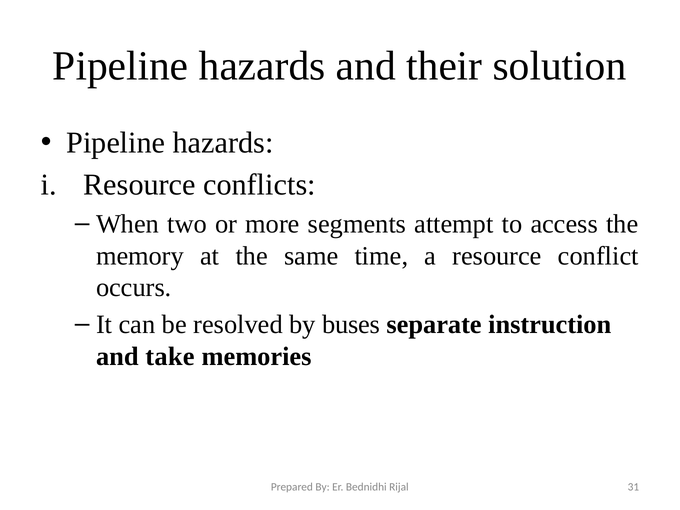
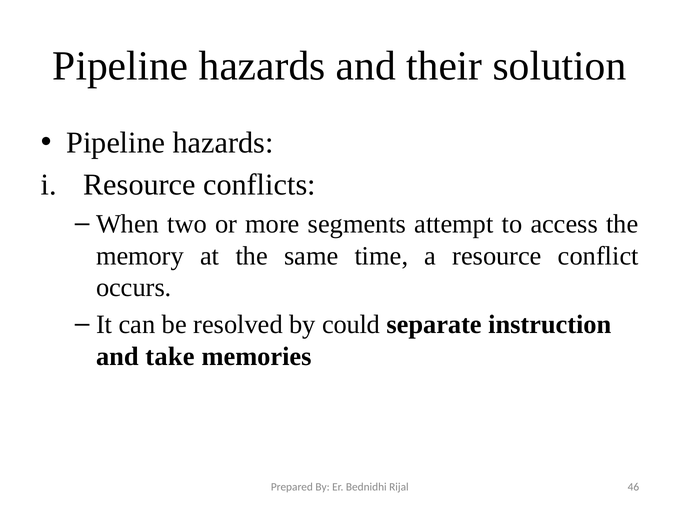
buses: buses -> could (351, 325)
31: 31 -> 46 (633, 487)
